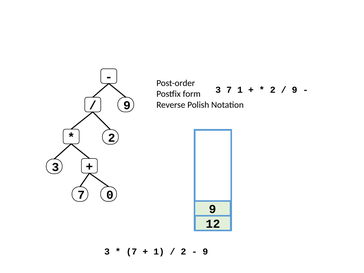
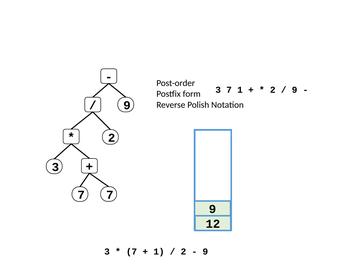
7 0: 0 -> 7 (110, 195)
